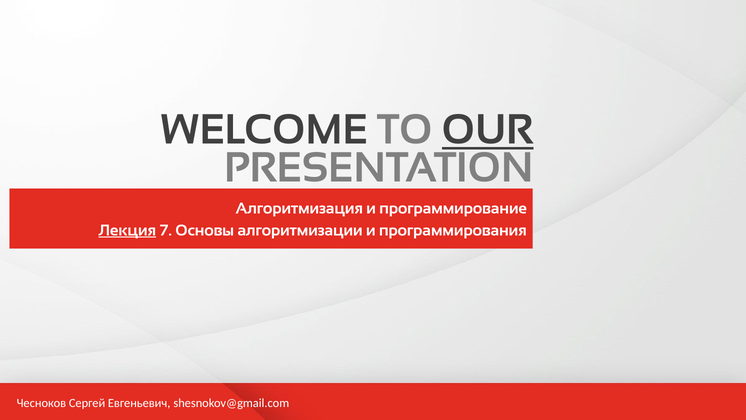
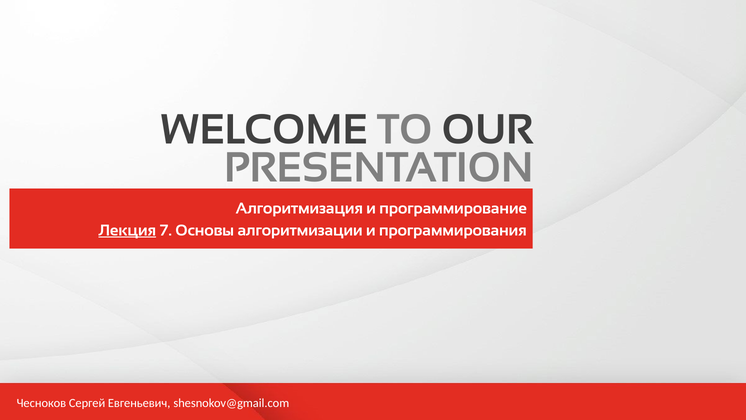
OUR underline: present -> none (488, 130)
